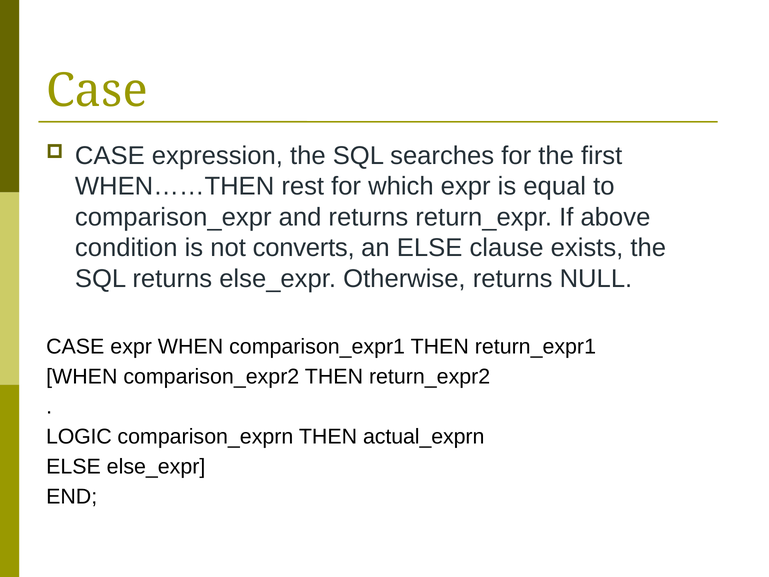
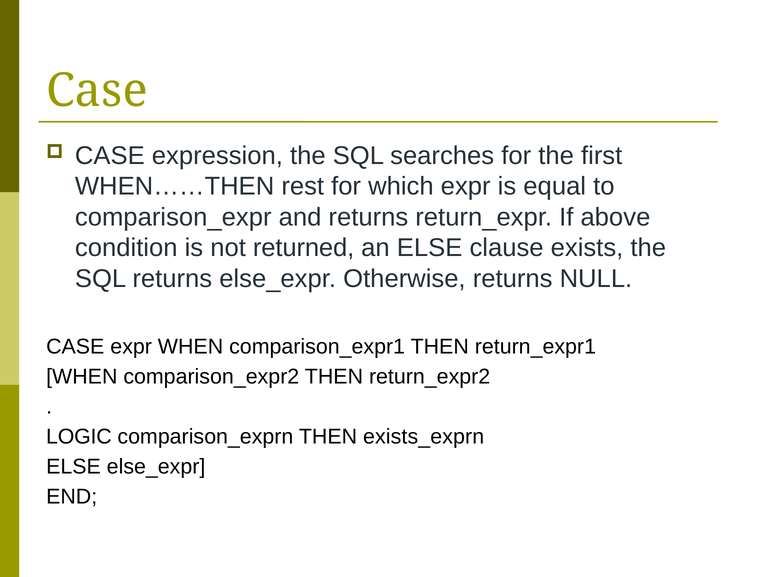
converts: converts -> returned (304, 248)
actual_exprn: actual_exprn -> exists_exprn (424, 436)
